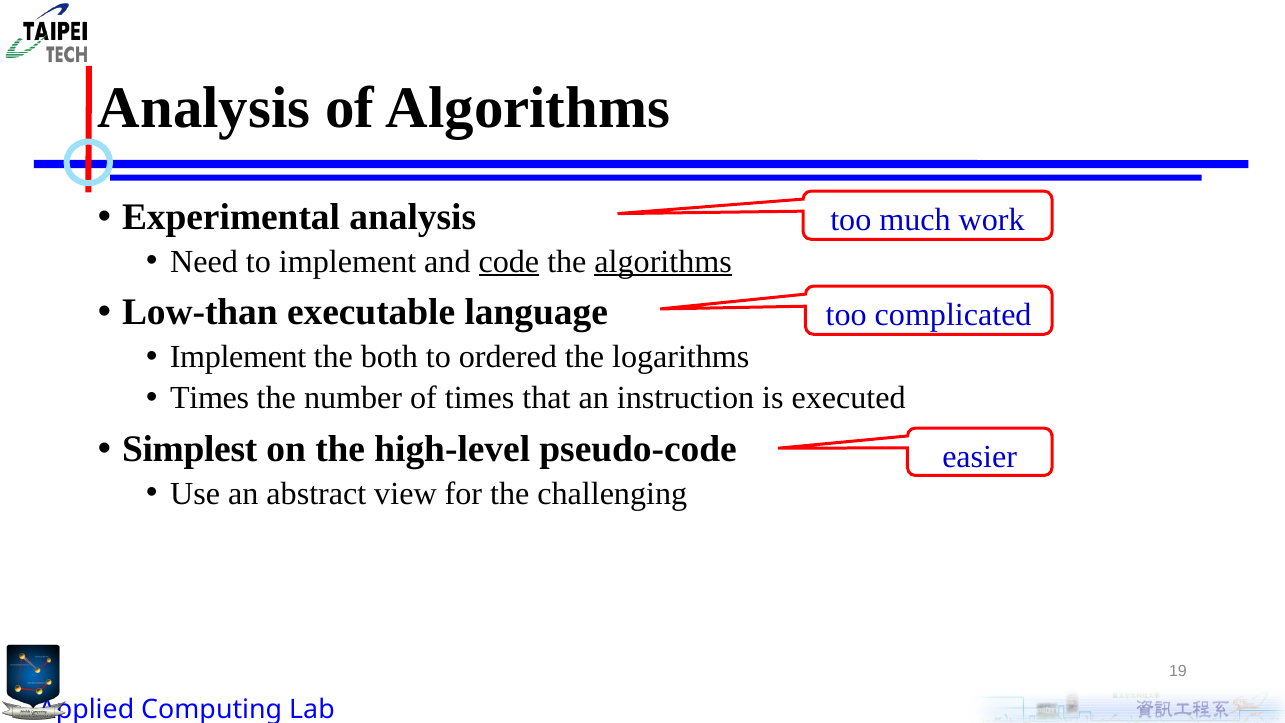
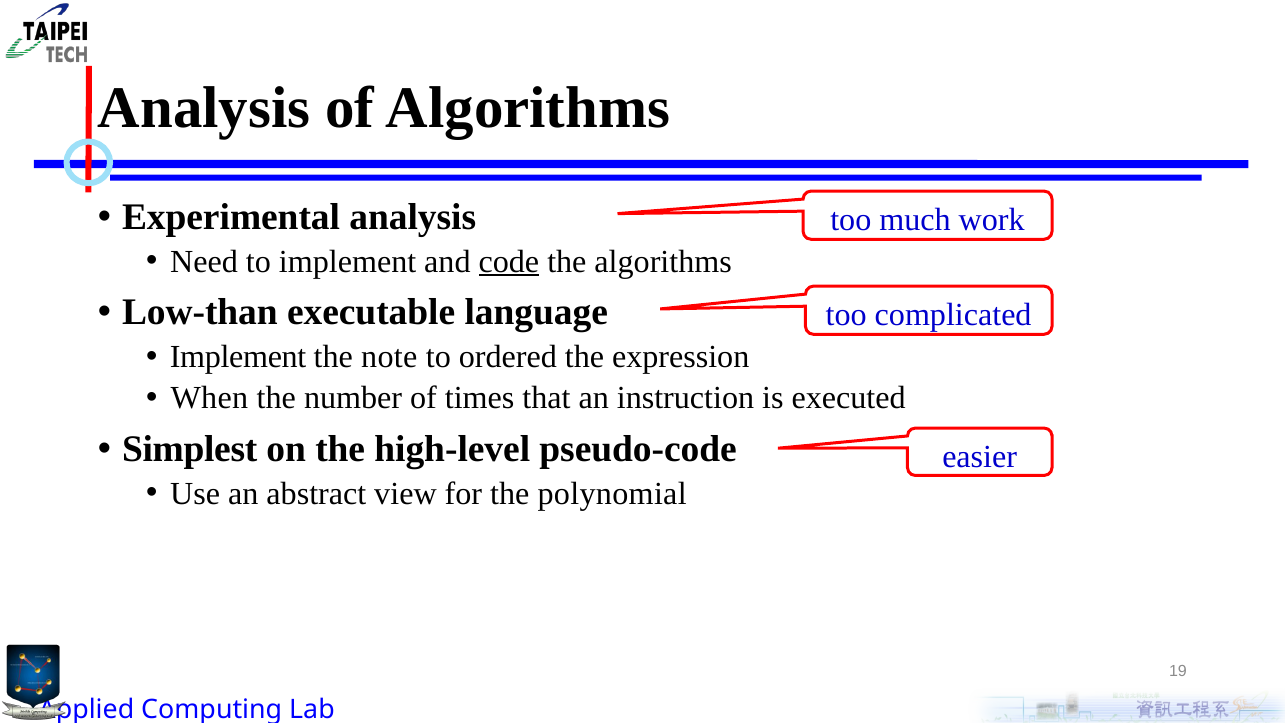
algorithms underline: present -> none (663, 262)
both: both -> note (389, 357)
logarithms: logarithms -> expression (681, 357)
Times: Times -> When (209, 398)
challenging: challenging -> polynomial (612, 493)
